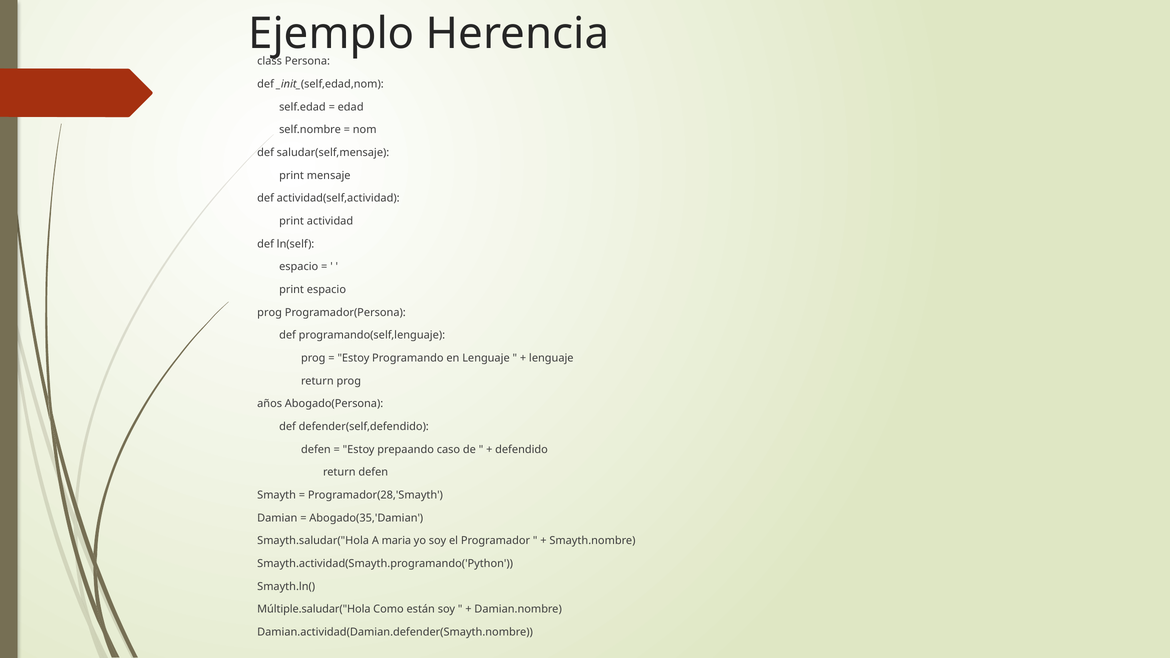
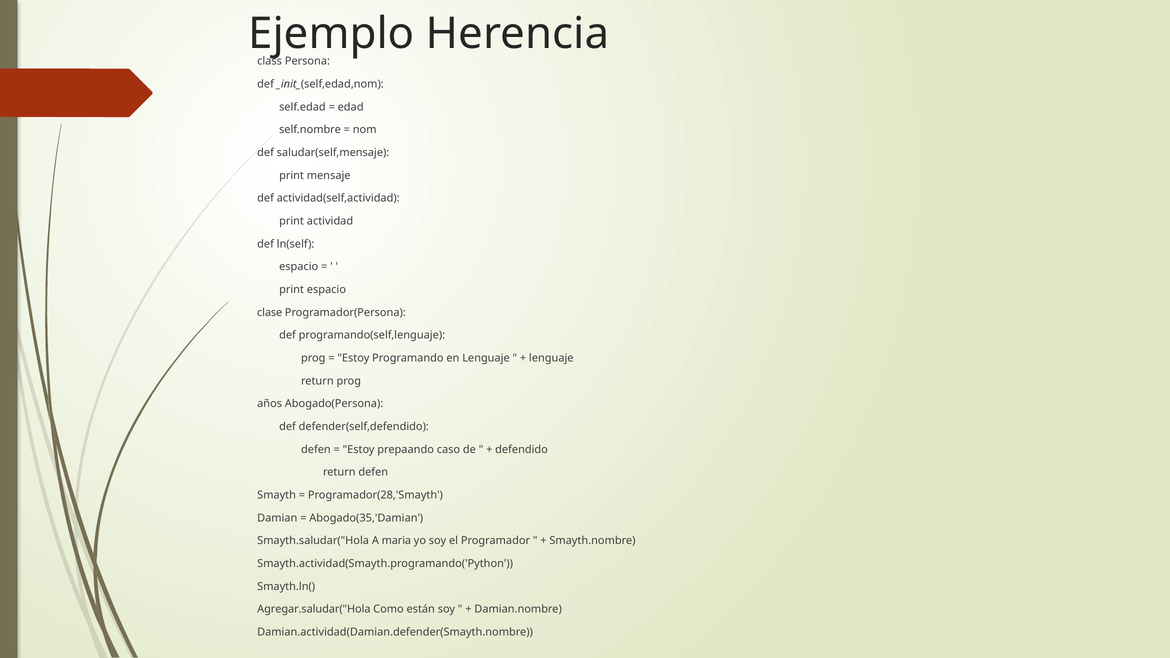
prog: prog -> clase (270, 312)
Múltiple.saludar("Hola: Múltiple.saludar("Hola -> Agregar.saludar("Hola (314, 609)
